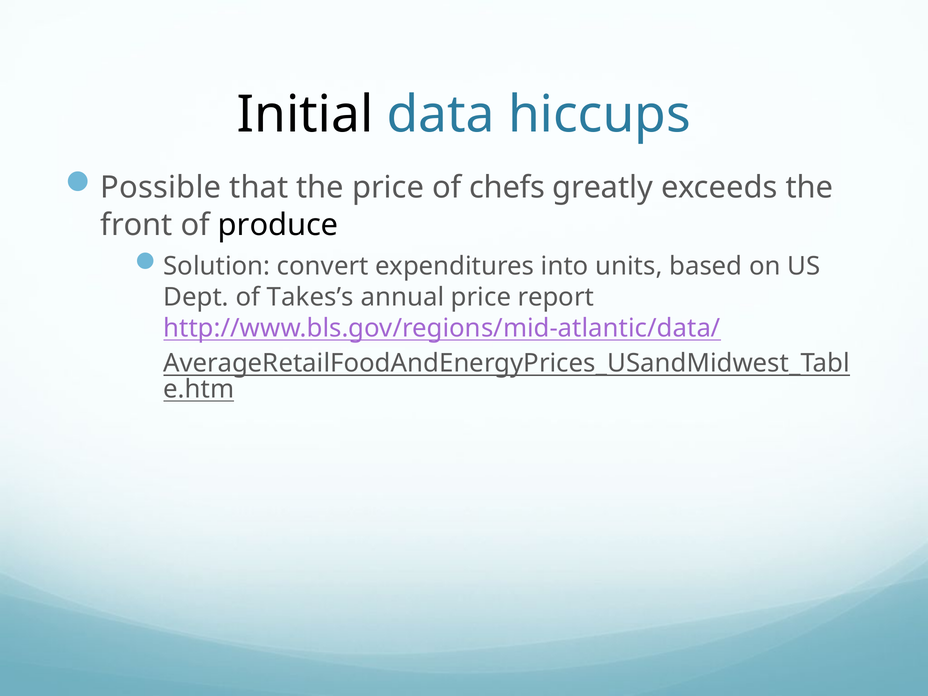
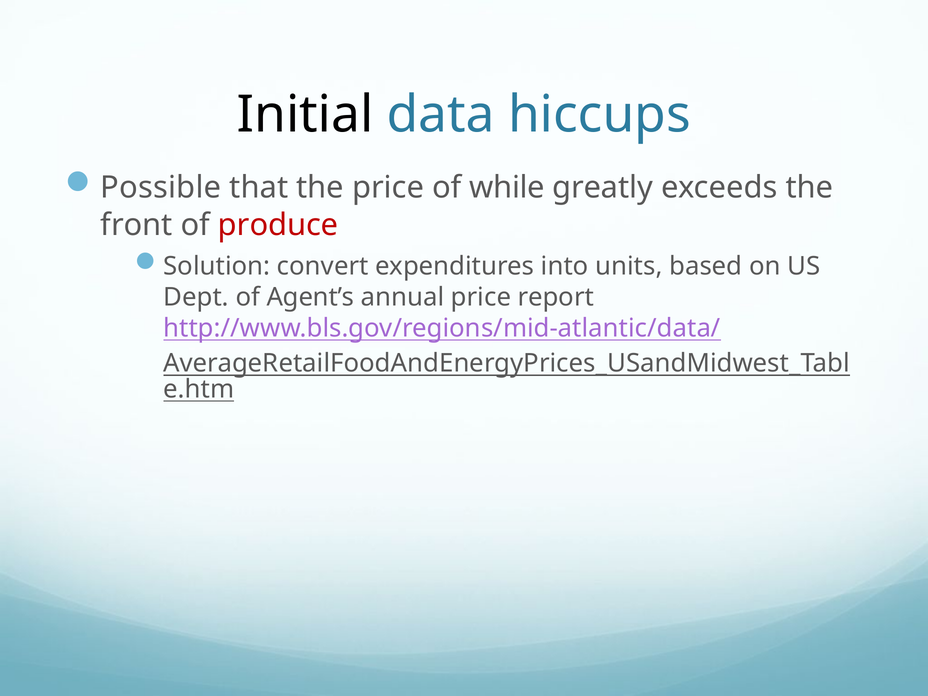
chefs: chefs -> while (507, 188)
produce colour: black -> red (278, 225)
Takes’s: Takes’s -> Agent’s (310, 297)
